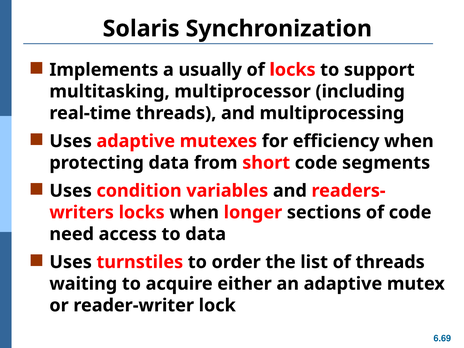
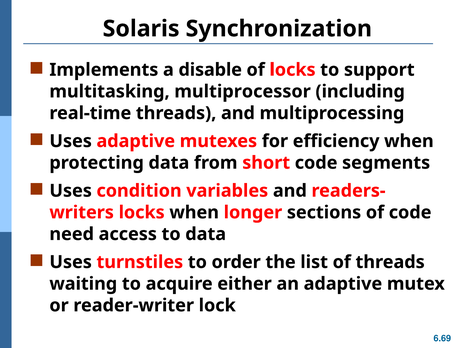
usually: usually -> disable (210, 70)
